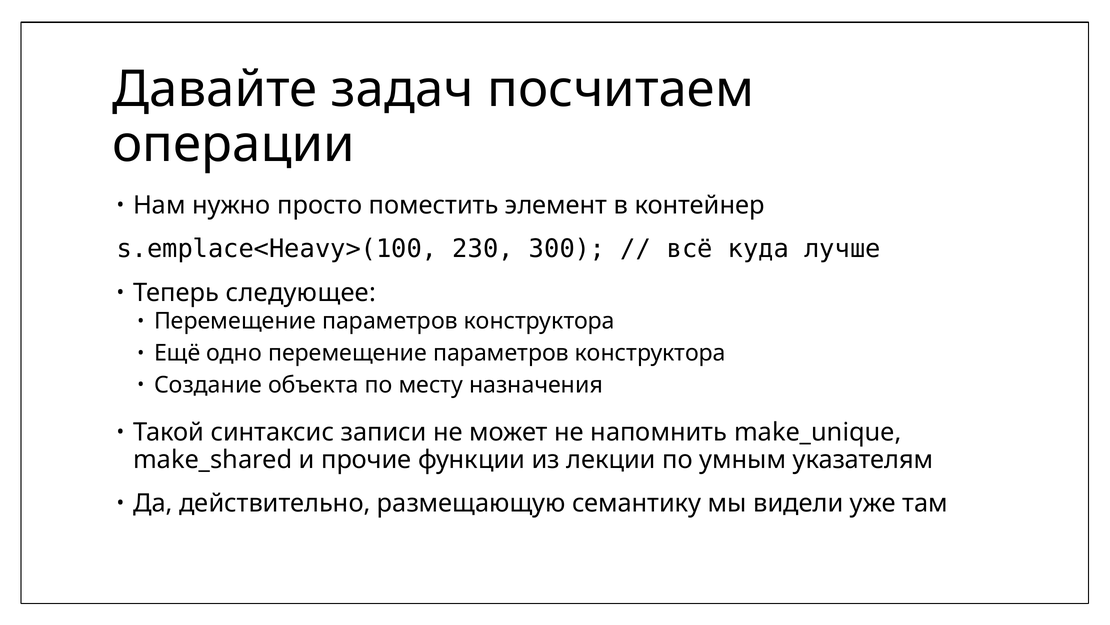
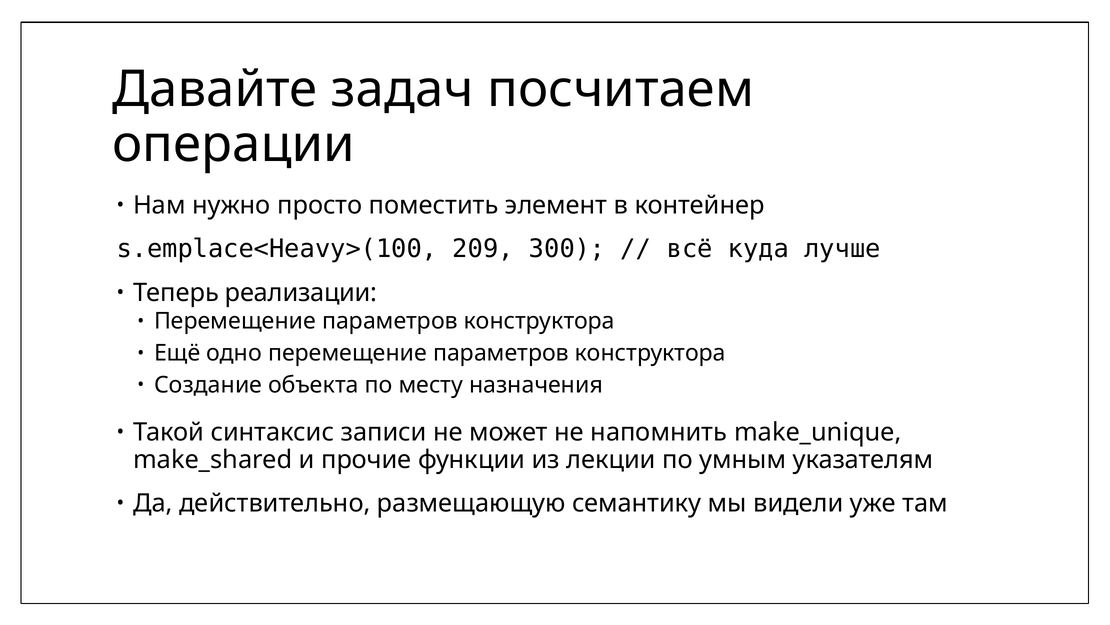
230: 230 -> 209 (483, 249)
следующее: следующее -> реализации (301, 292)
